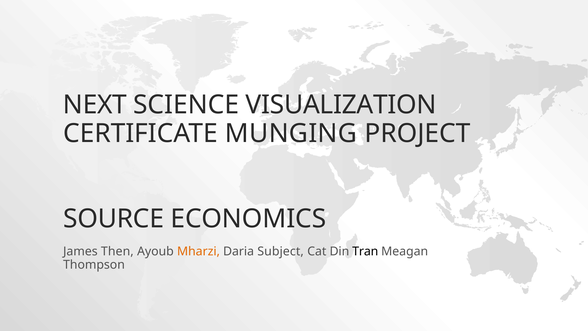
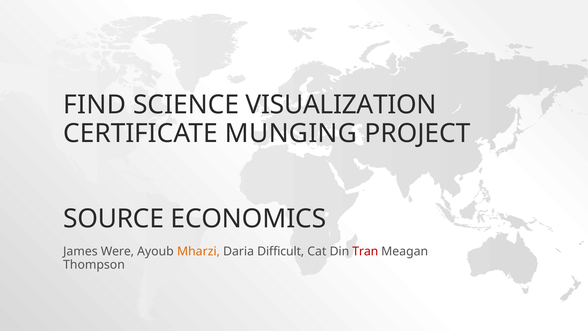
NEXT: NEXT -> FIND (95, 105)
Then: Then -> Were (117, 251)
Subject: Subject -> Difficult (281, 251)
Tran colour: black -> red (365, 251)
